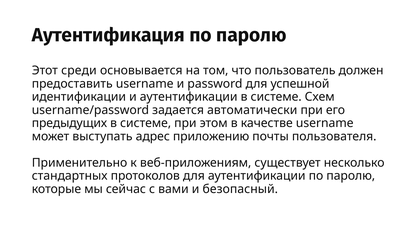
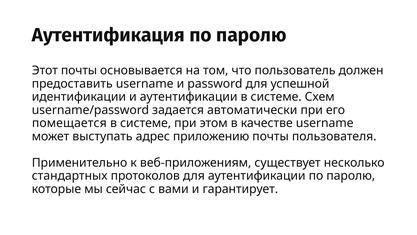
Этот среди: среди -> почты (79, 71)
предыдущих: предыдущих -> помещается (69, 123)
безопасный: безопасный -> гарантирует (240, 189)
